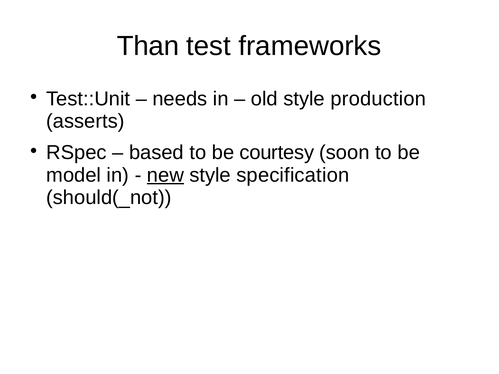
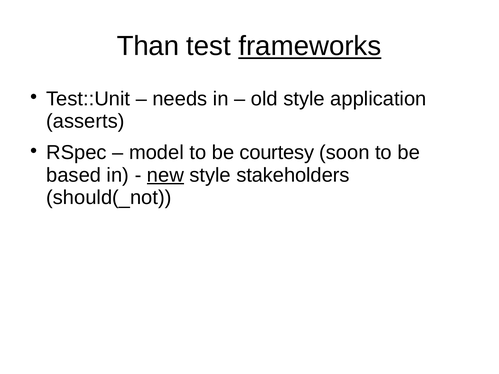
frameworks underline: none -> present (310, 46)
production: production -> application (378, 99)
based: based -> model (156, 153)
model: model -> based (74, 175)
specification: specification -> stakeholders (293, 175)
